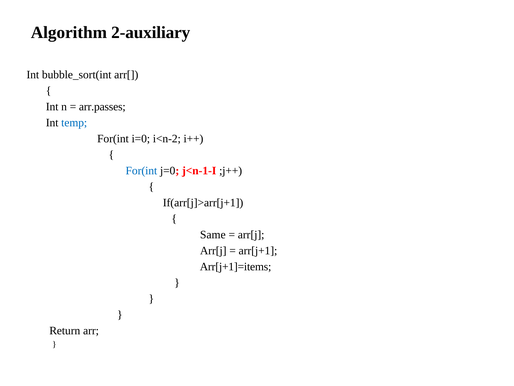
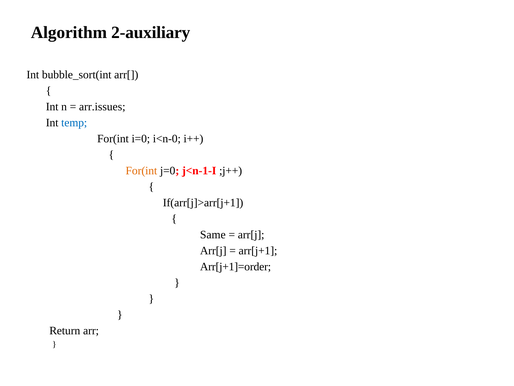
arr.passes: arr.passes -> arr.issues (102, 106)
i<n-2: i<n-2 -> i<n-0 (167, 138)
For(int colour: blue -> orange (141, 170)
Arr[j+1]=items: Arr[j+1]=items -> Arr[j+1]=order (236, 266)
